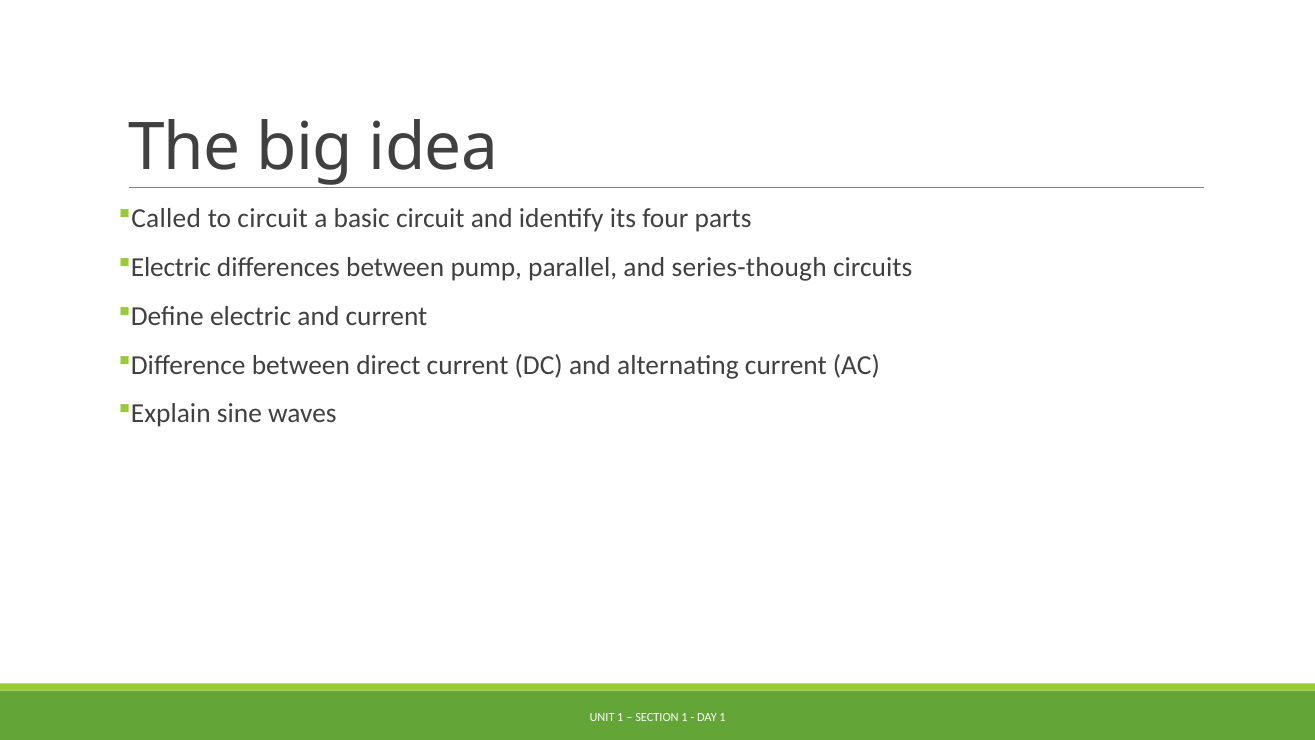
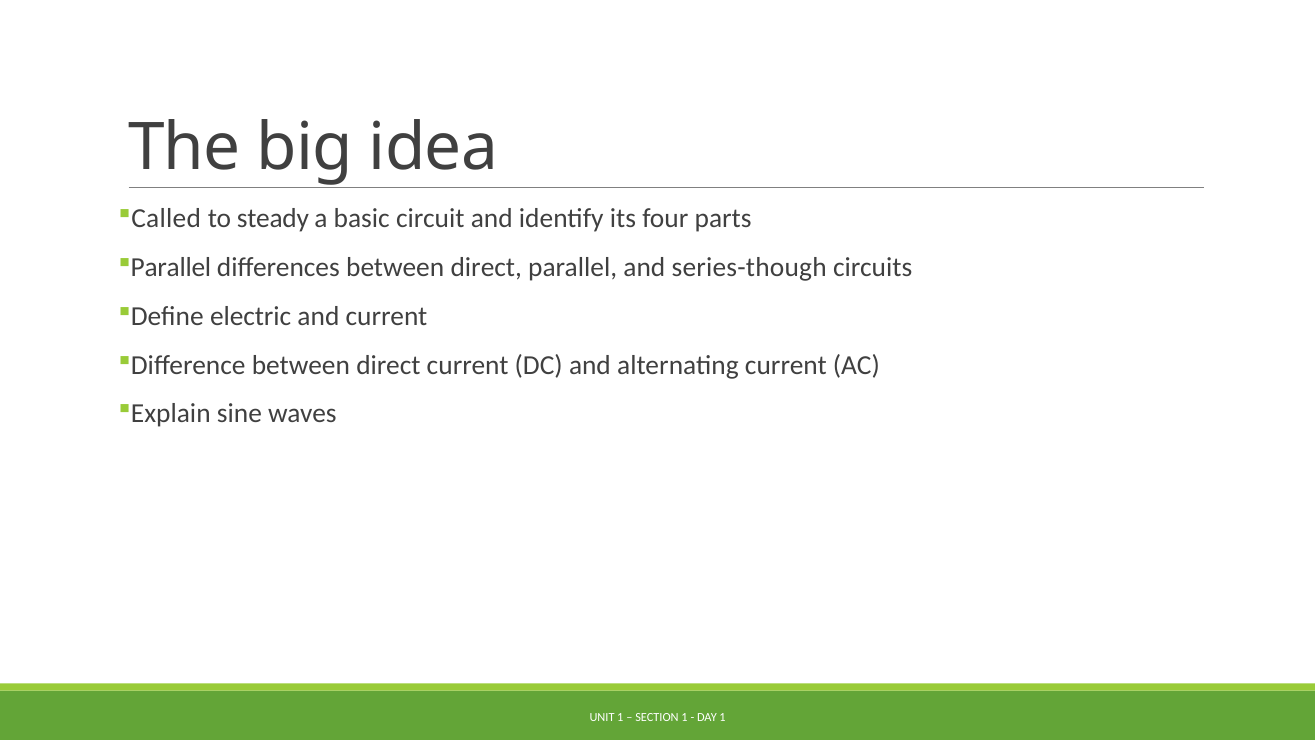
to circuit: circuit -> steady (273, 219)
Electric: Electric -> Parallel (171, 267)
differences between pump: pump -> direct (486, 267)
